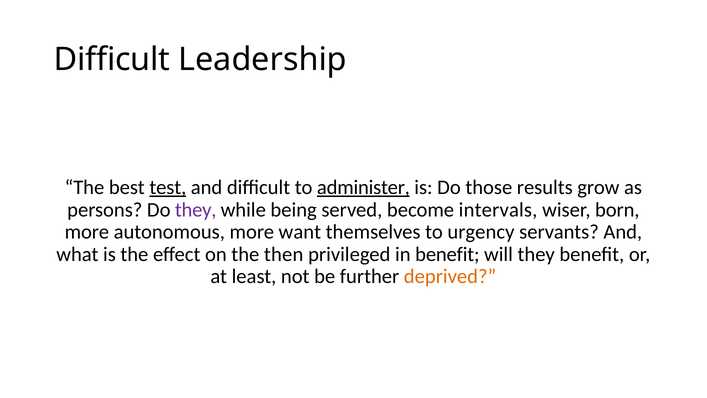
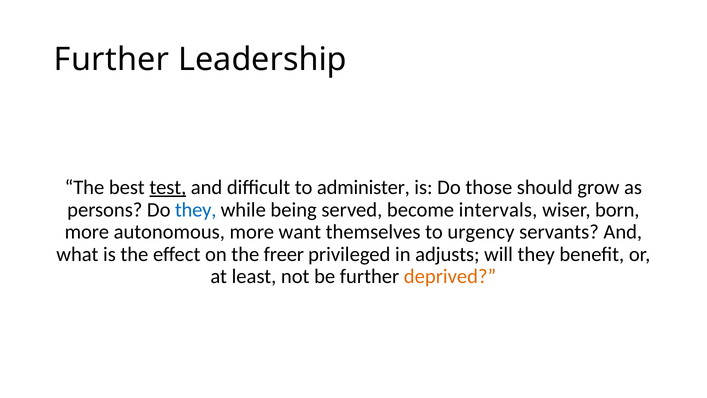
Difficult: Difficult -> Further (112, 59)
administer underline: present -> none (363, 187)
results: results -> should (545, 187)
they colour: purple -> blue (196, 210)
then: then -> freer (284, 254)
in benefit: benefit -> adjusts (447, 254)
